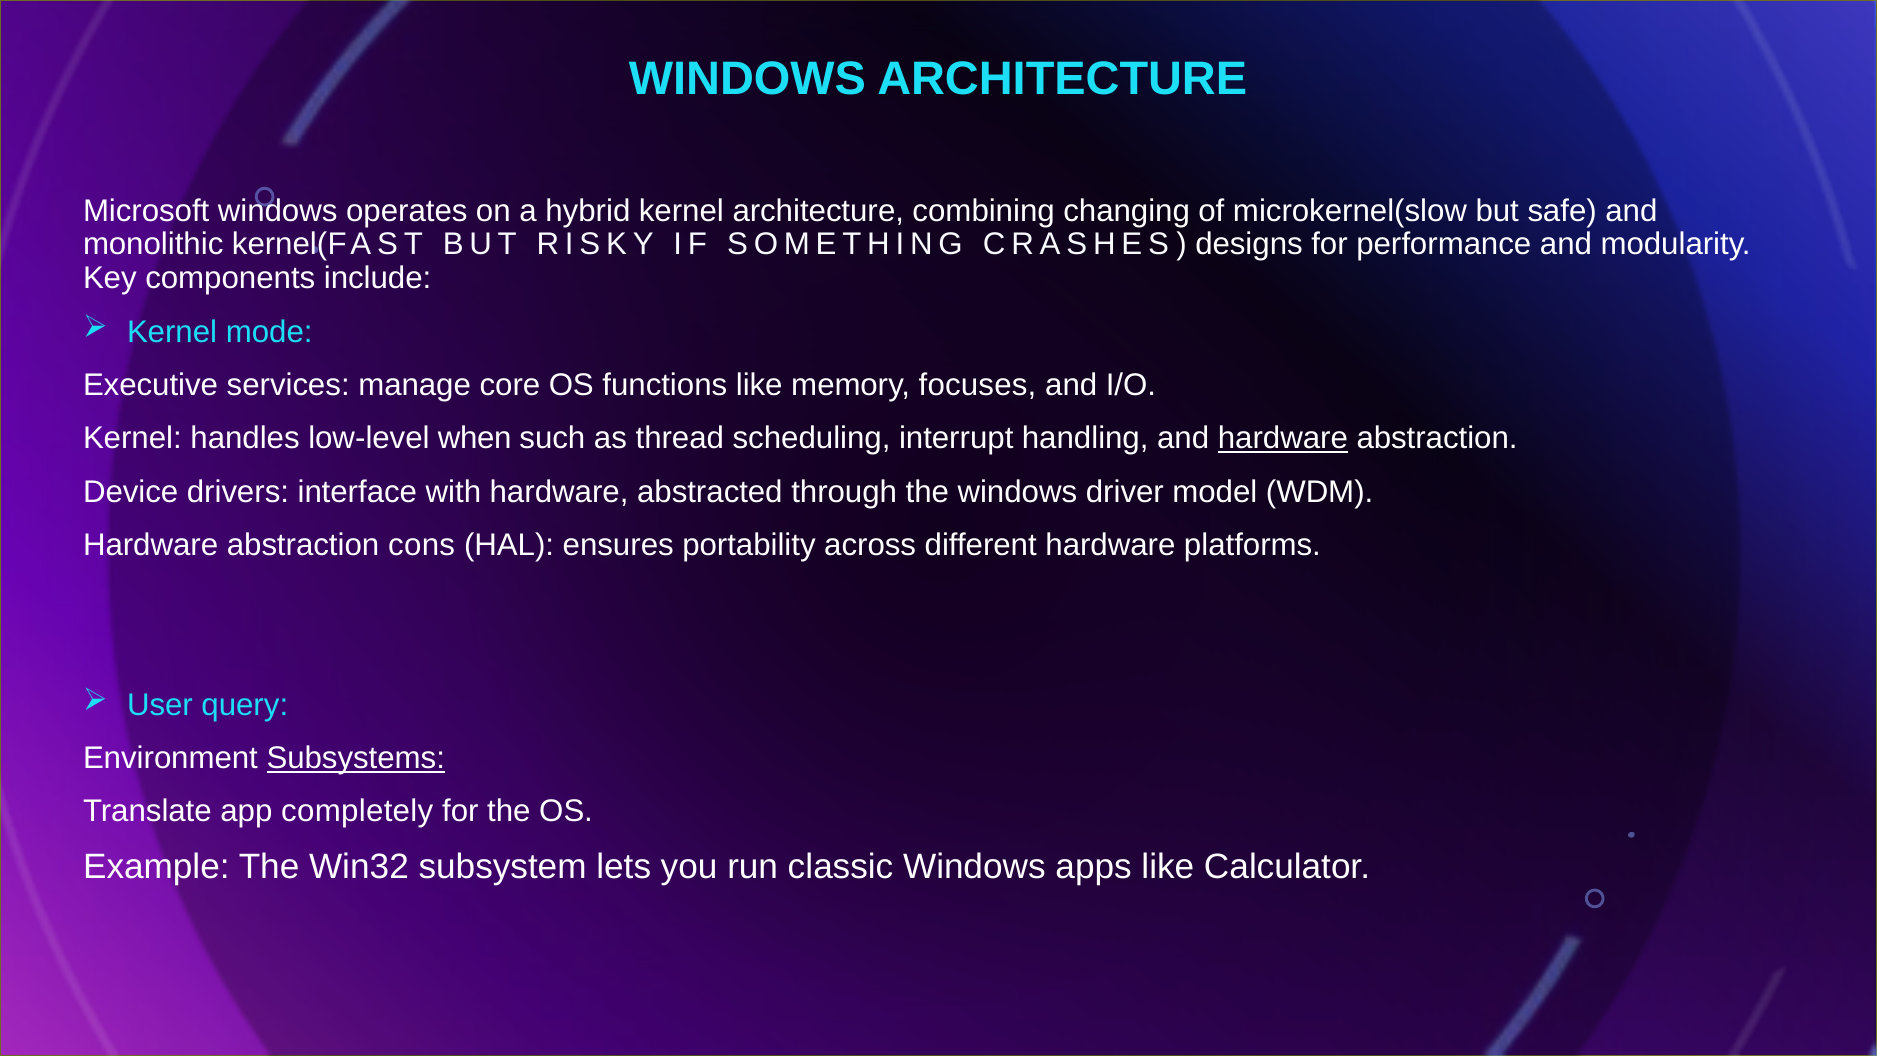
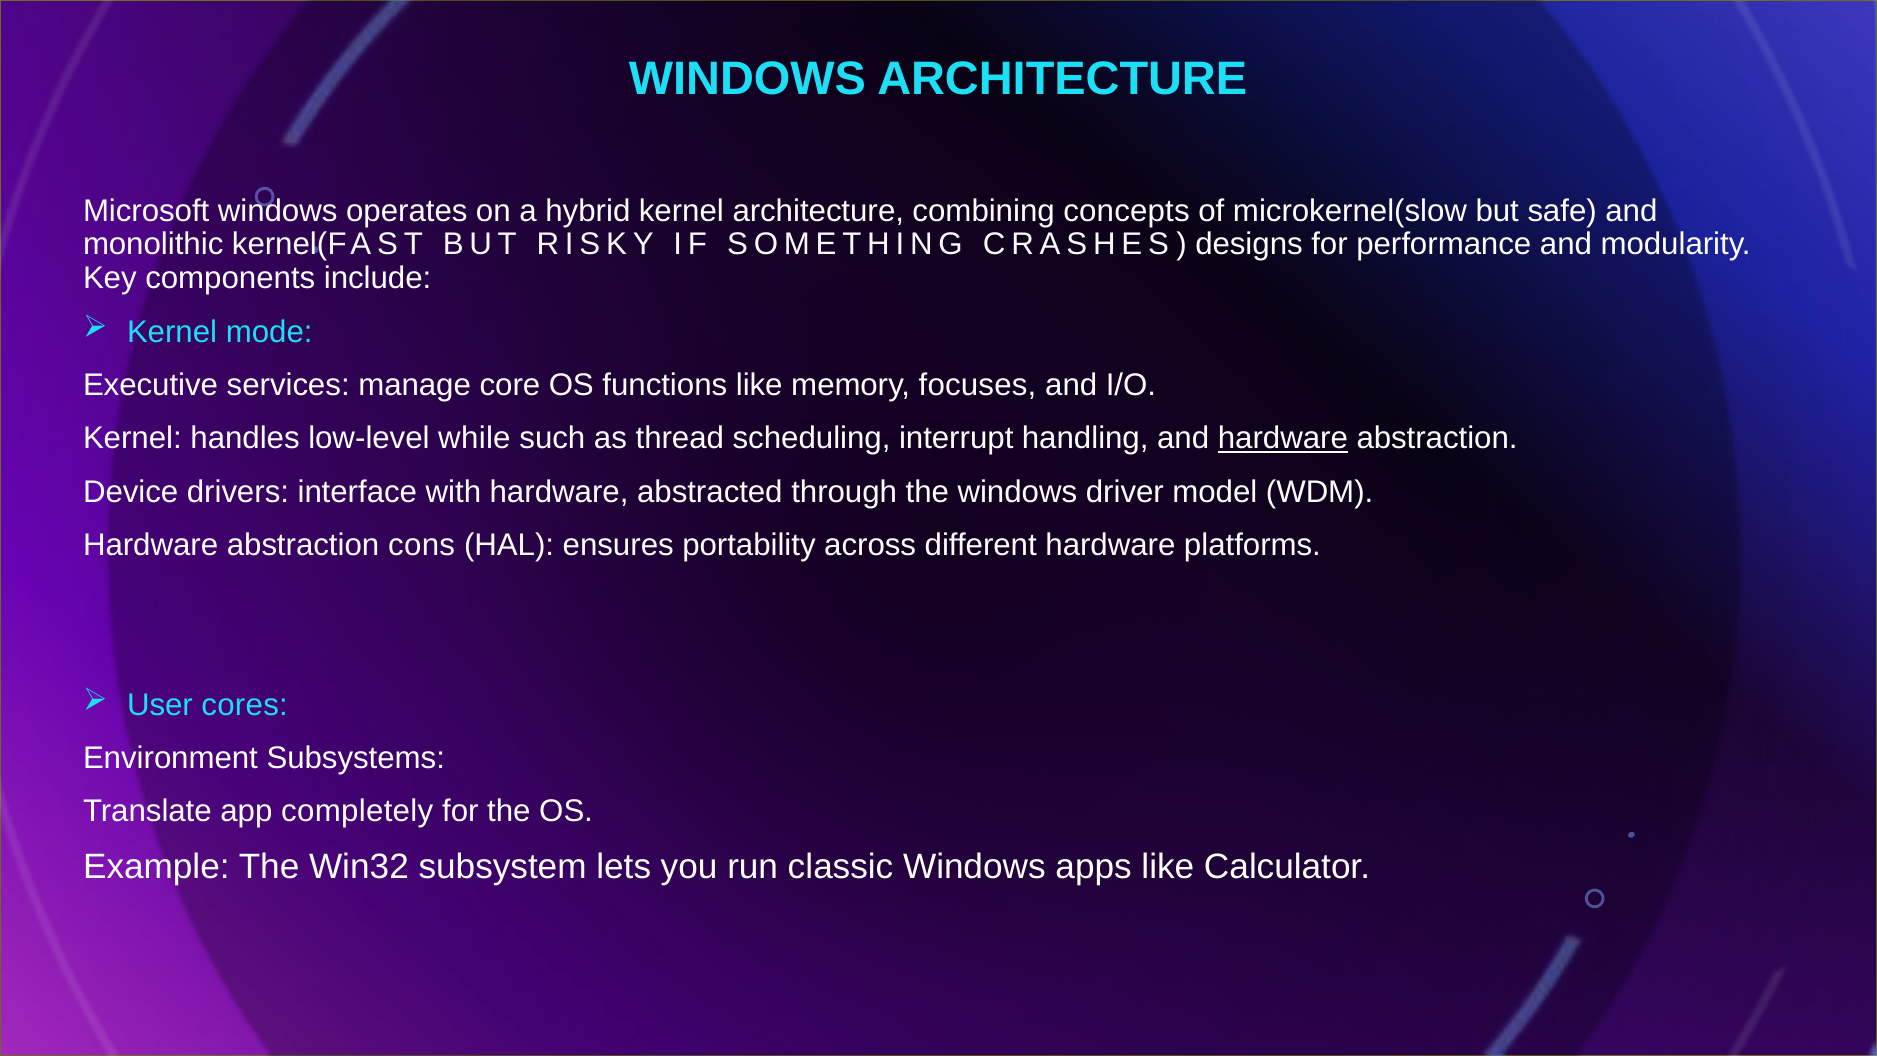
changing: changing -> concepts (1127, 211)
when: when -> while (474, 438)
query: query -> cores (245, 705)
Subsystems underline: present -> none (356, 758)
